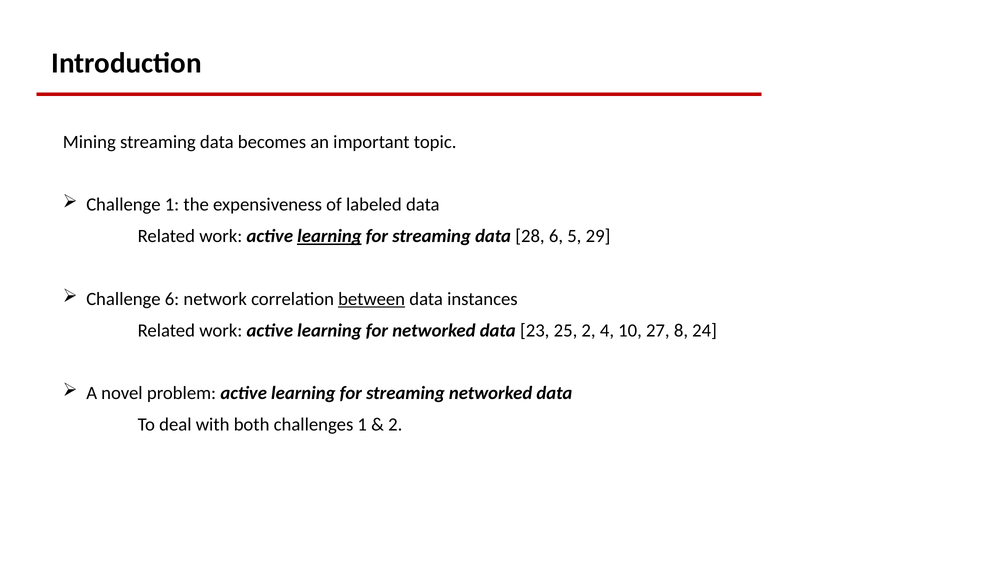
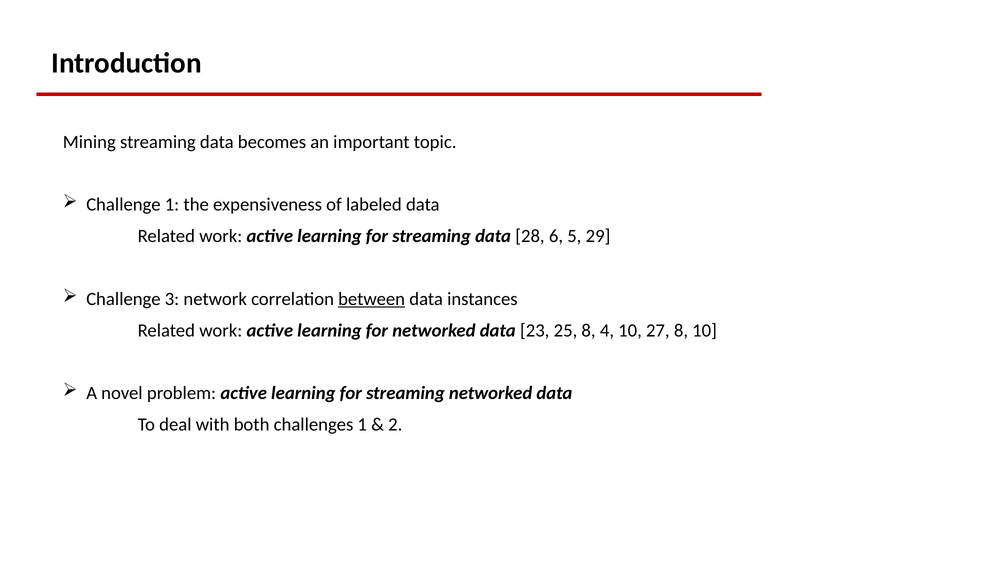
learning underline: present -> none (329, 236)
Challenge 6: 6 -> 3 (172, 299)
25 2: 2 -> 8 (589, 331)
8 24: 24 -> 10 (705, 331)
